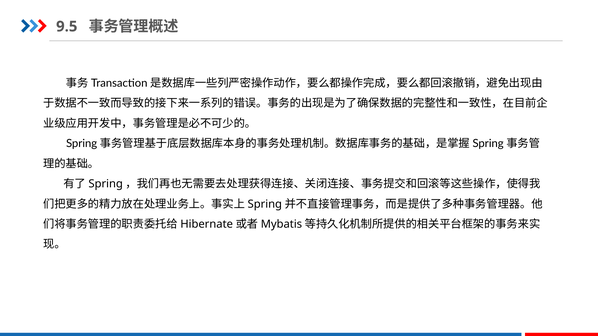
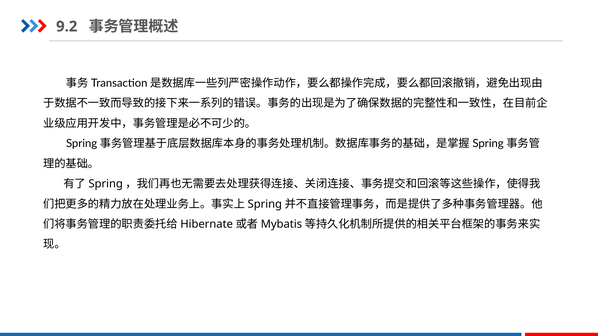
9.5: 9.5 -> 9.2 (67, 27)
